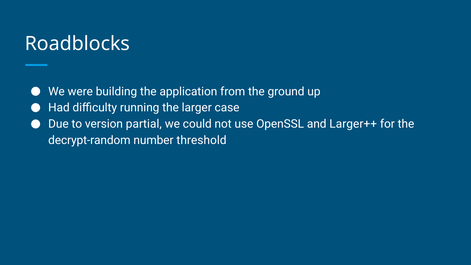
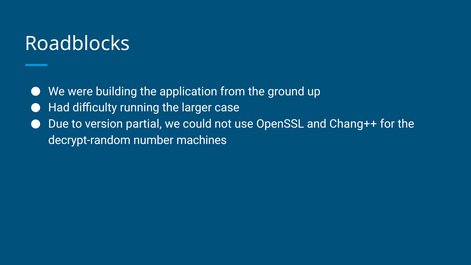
Larger++: Larger++ -> Chang++ (353, 124)
threshold: threshold -> machines (202, 140)
